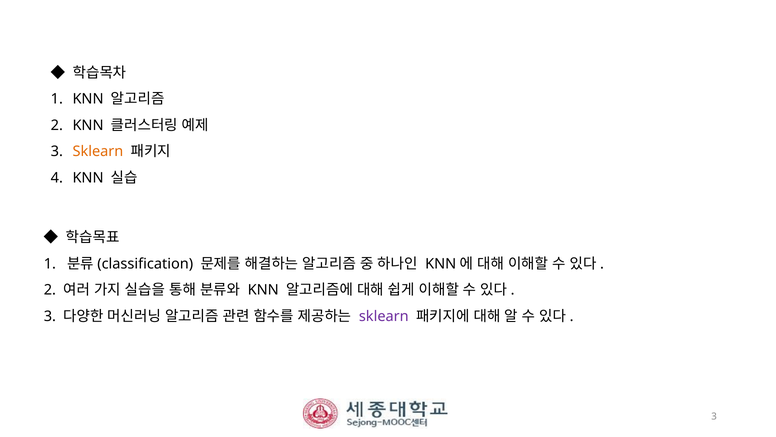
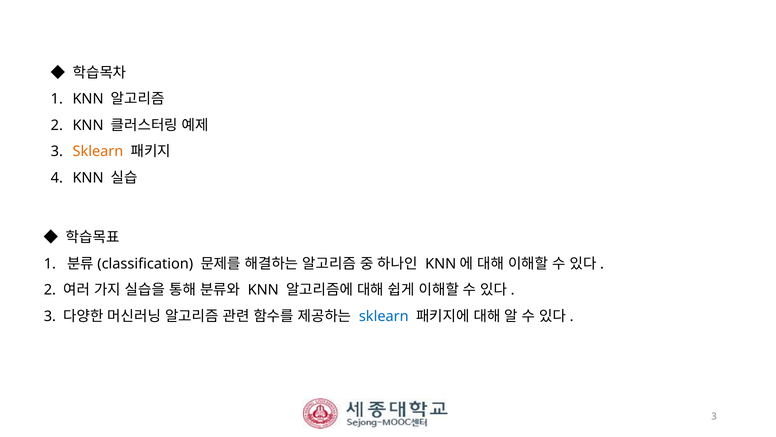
sklearn colour: purple -> blue (384, 316)
